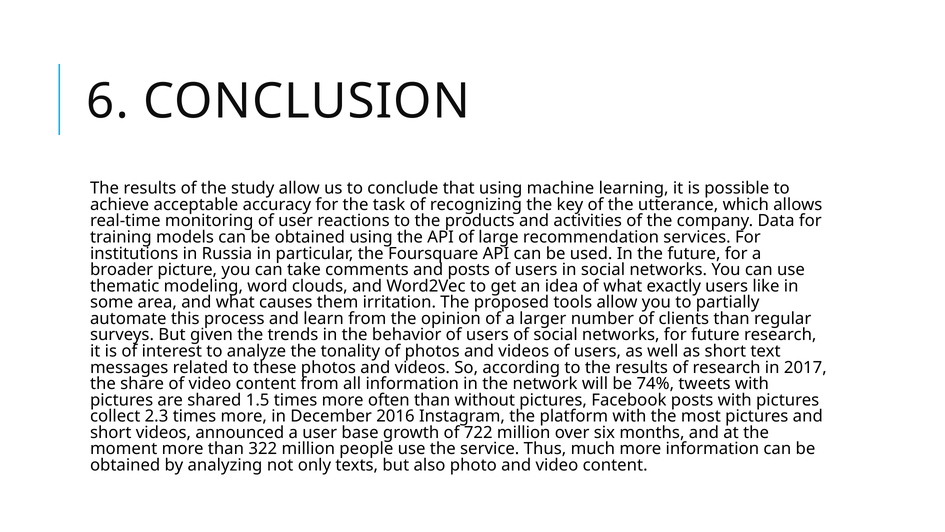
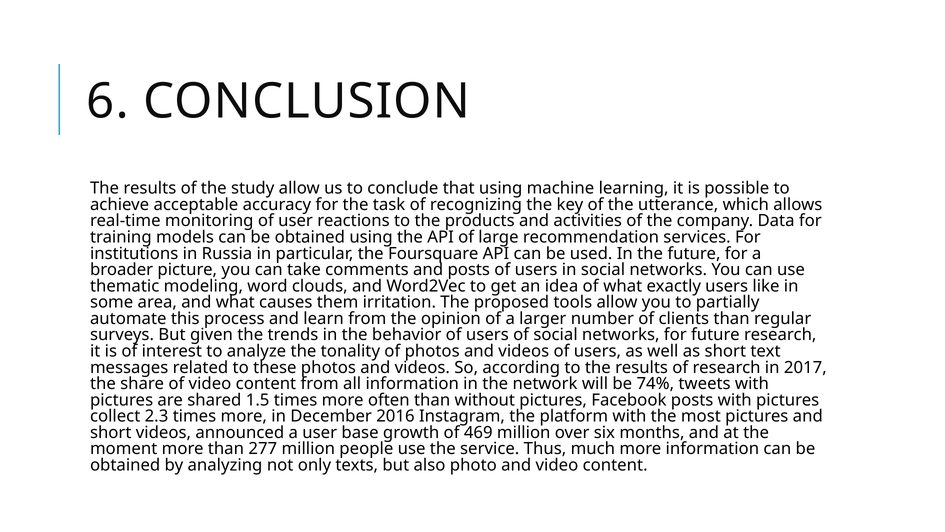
722: 722 -> 469 (478, 432)
322: 322 -> 277 (263, 449)
